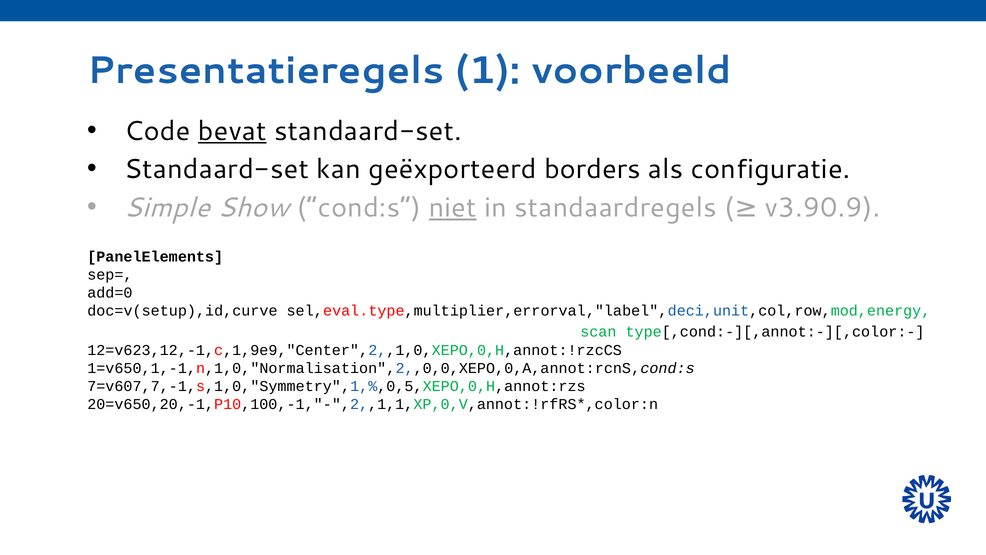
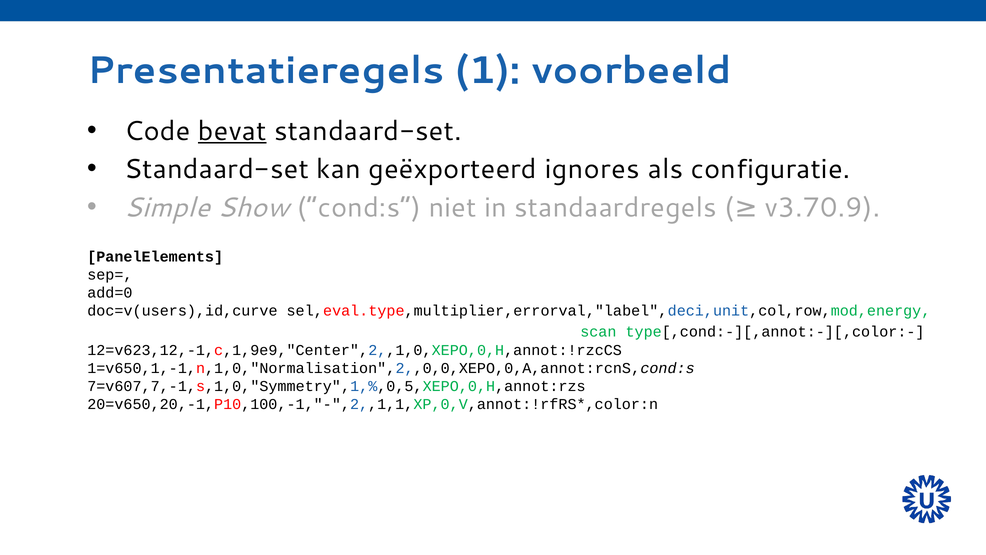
borders: borders -> ignores (592, 169)
niet underline: present -> none (453, 208)
v3.90.9: v3.90.9 -> v3.70.9 (822, 208)
doc=v(setup),id,curve: doc=v(setup),id,curve -> doc=v(users),id,curve (182, 311)
